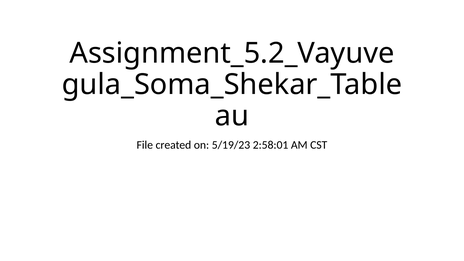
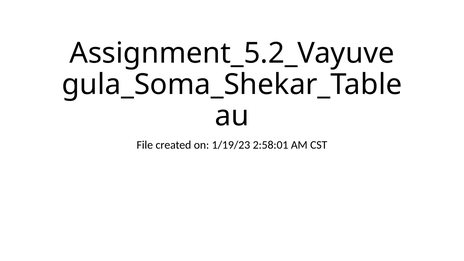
5/19/23: 5/19/23 -> 1/19/23 (231, 145)
